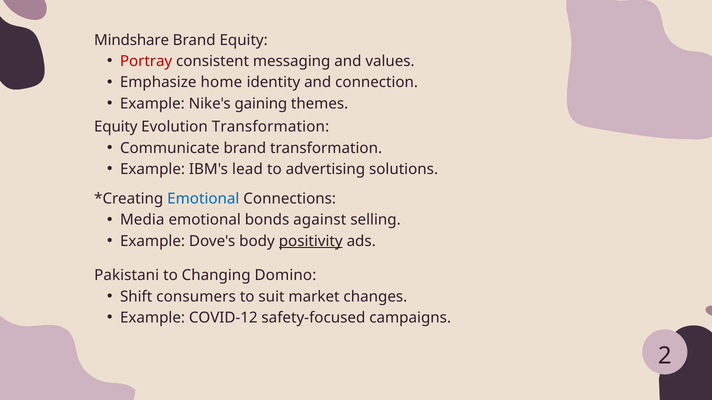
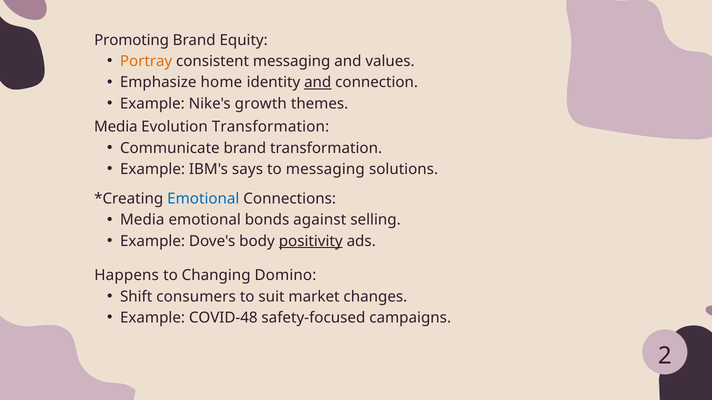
Mindshare: Mindshare -> Promoting (132, 40)
Portray colour: red -> orange (146, 61)
and underline: none -> present (318, 83)
gaining: gaining -> growth (261, 104)
Equity: Equity -> Media (116, 127)
lead: lead -> says (247, 169)
to advertising: advertising -> messaging (325, 169)
Pakistani: Pakistani -> Happens (127, 276)
COVID-12: COVID-12 -> COVID-48 (223, 318)
